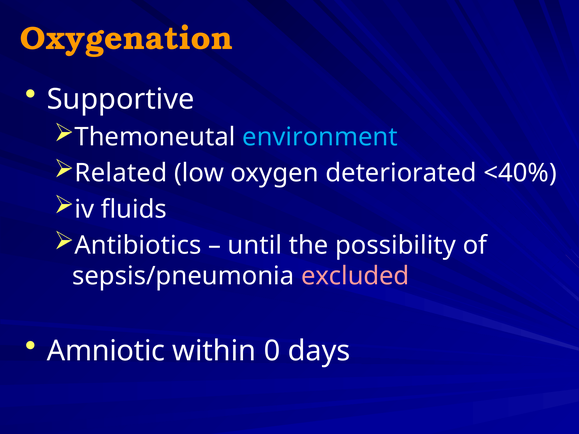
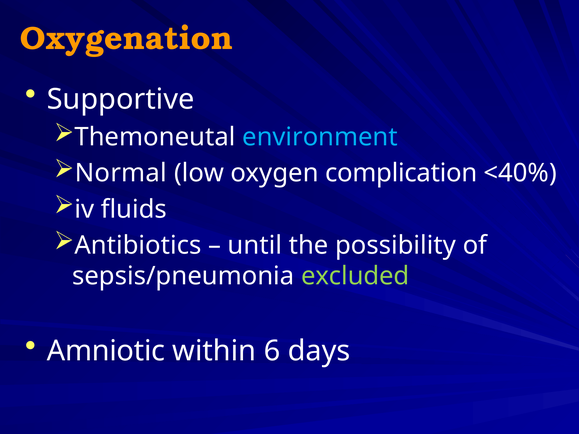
Related: Related -> Normal (121, 173)
deteriorated: deteriorated -> complication (401, 173)
excluded colour: pink -> light green (355, 276)
0: 0 -> 6 (272, 351)
